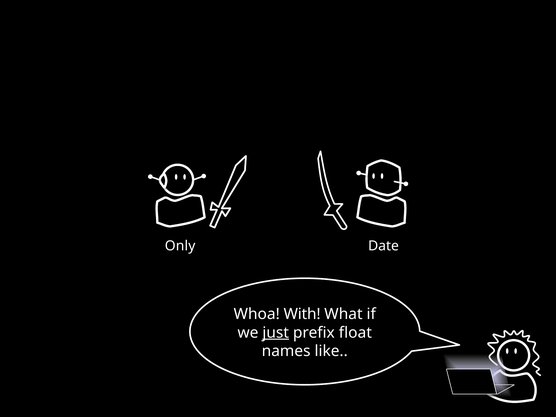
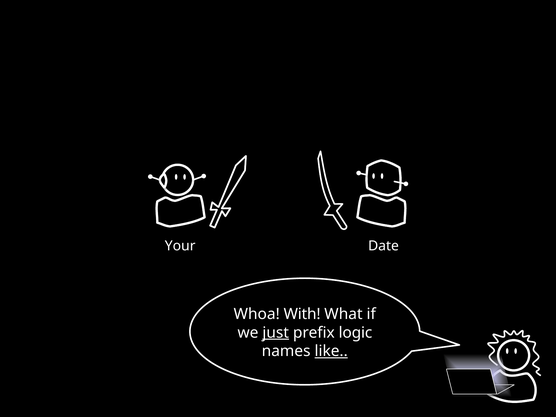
Only: Only -> Your (180, 246)
float: float -> logic (355, 333)
like underline: none -> present (331, 351)
